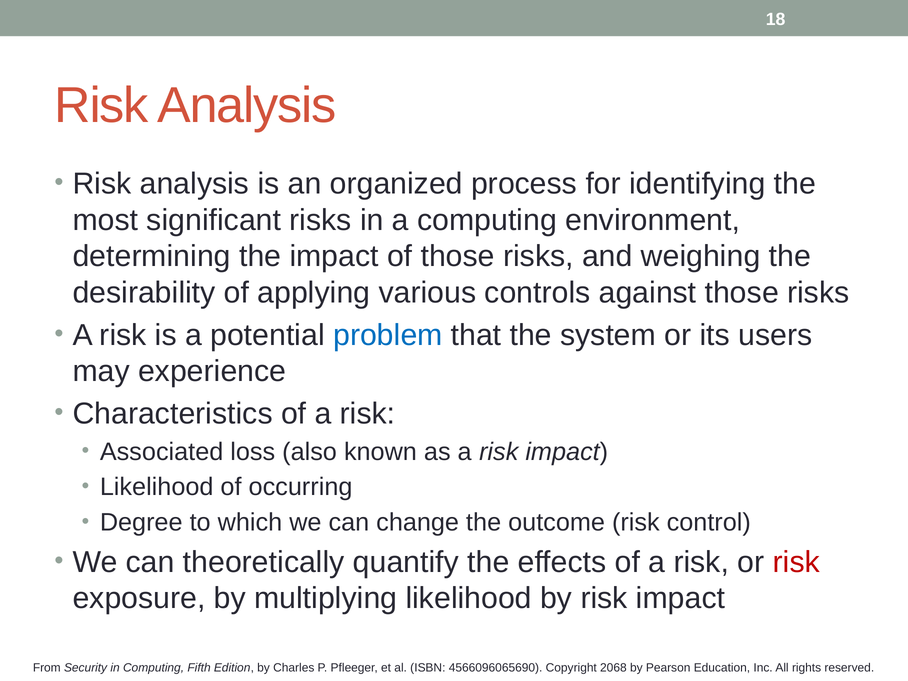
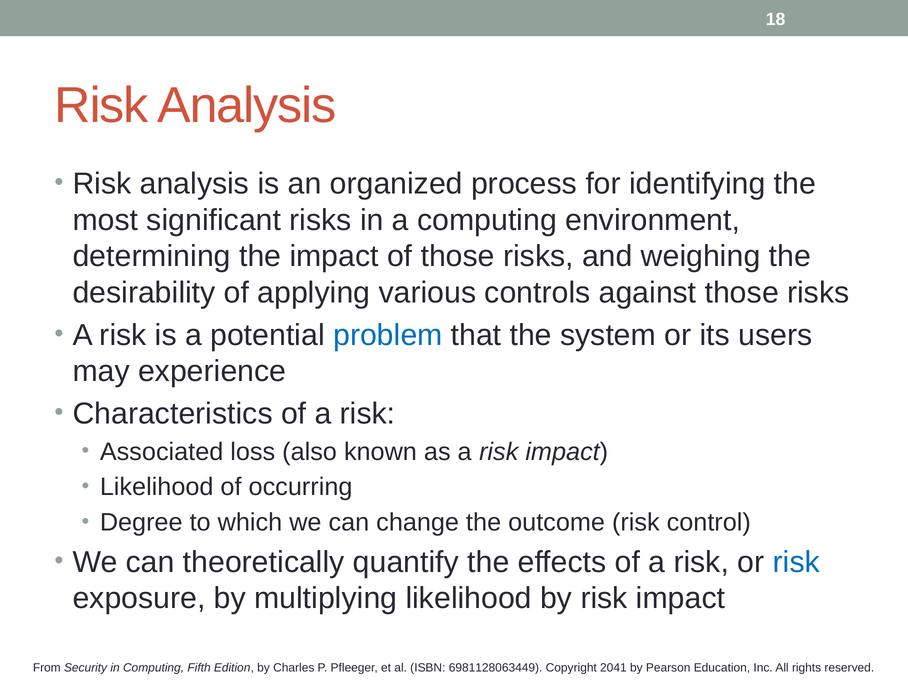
risk colour: red -> blue (796, 562)
4566096065690: 4566096065690 -> 6981128063449 (496, 668)
2068: 2068 -> 2041 (613, 668)
